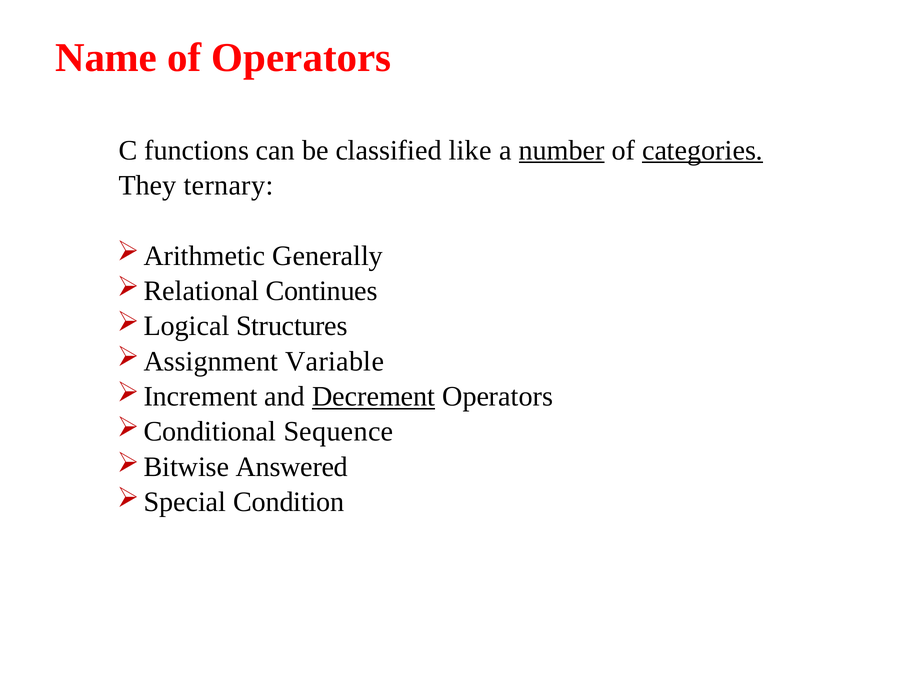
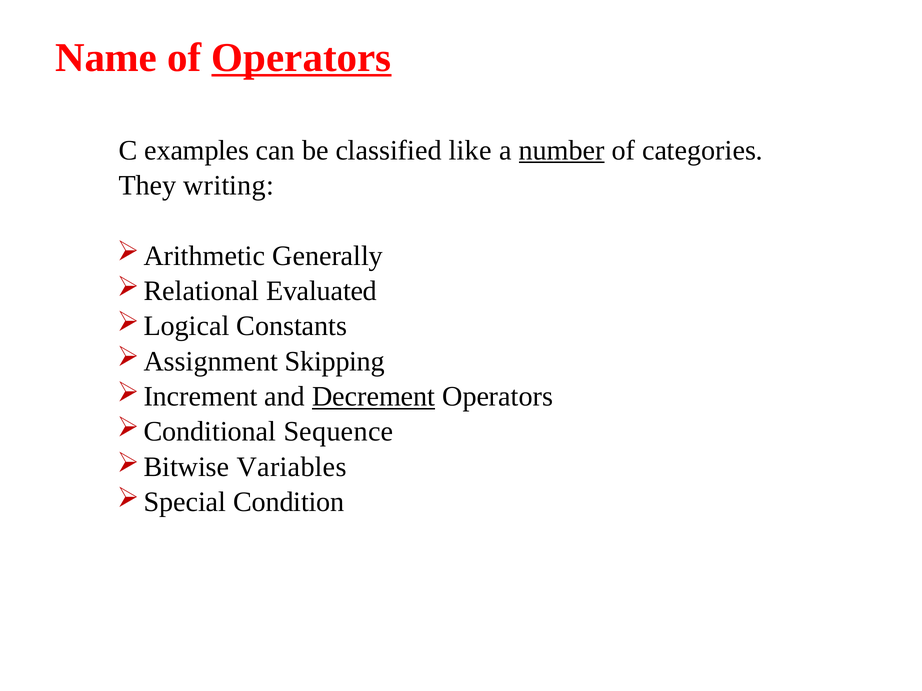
Operators underline: none -> present (301, 58)
functions: functions -> examples (197, 150)
categories underline: present -> none (703, 150)
ternary: ternary -> writing (229, 186)
Continues: Continues -> Evaluated (322, 291)
Structures: Structures -> Constants (292, 326)
Variable: Variable -> Skipping (335, 362)
Answered: Answered -> Variables (292, 467)
